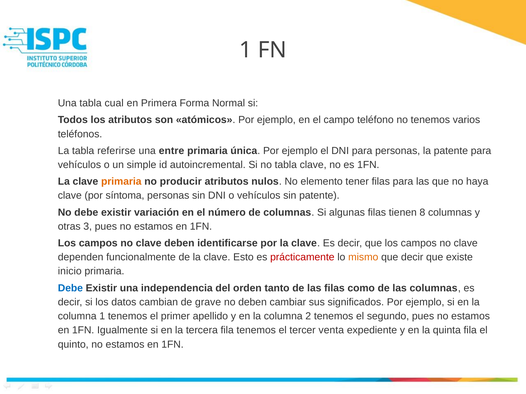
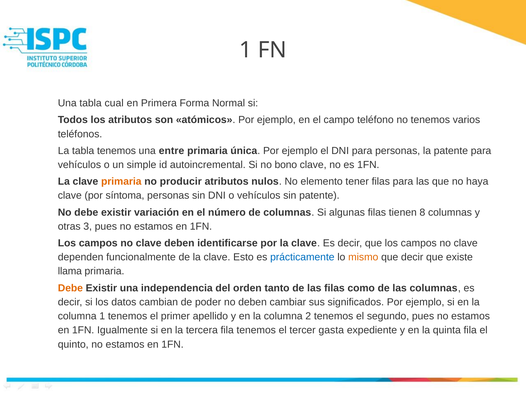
tabla referirse: referirse -> tenemos (116, 151)
no tabla: tabla -> bono (286, 165)
prácticamente colour: red -> blue (302, 258)
inicio: inicio -> llama (70, 272)
Debe colour: blue -> orange (70, 288)
grave: grave -> poder (208, 302)
venta: venta -> gasta (331, 331)
